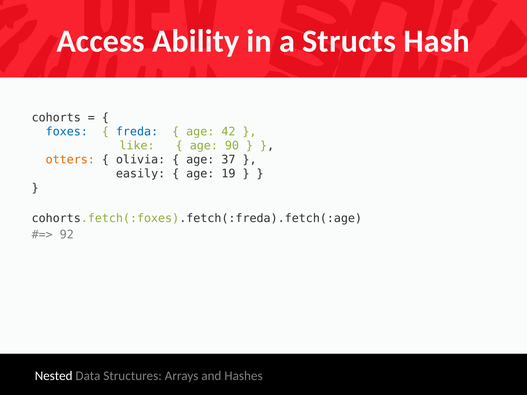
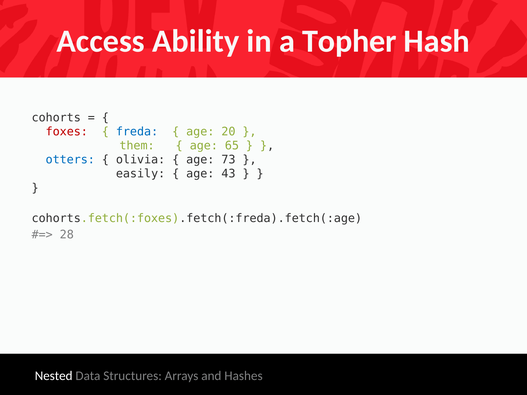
Structs: Structs -> Topher (349, 41)
foxes colour: blue -> red (67, 132)
42: 42 -> 20 (228, 132)
like: like -> them (137, 146)
90: 90 -> 65 (232, 146)
otters colour: orange -> blue (70, 160)
37: 37 -> 73 (228, 160)
19: 19 -> 43 (228, 174)
92: 92 -> 28 (67, 235)
